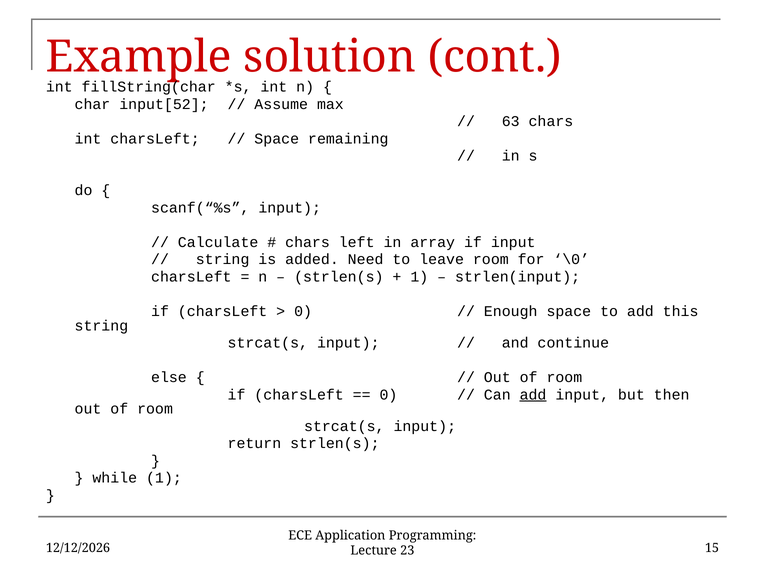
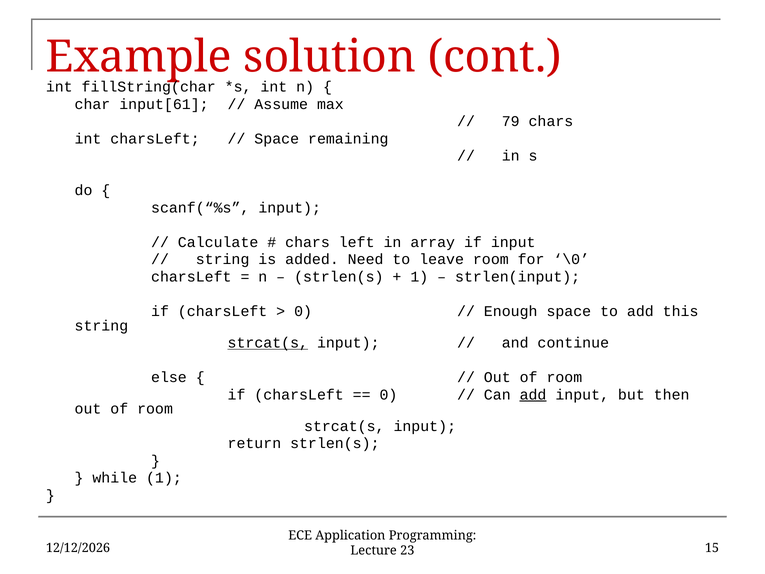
input[52: input[52 -> input[61 (164, 104)
63: 63 -> 79 (511, 121)
strcat(s underline: none -> present (268, 343)
